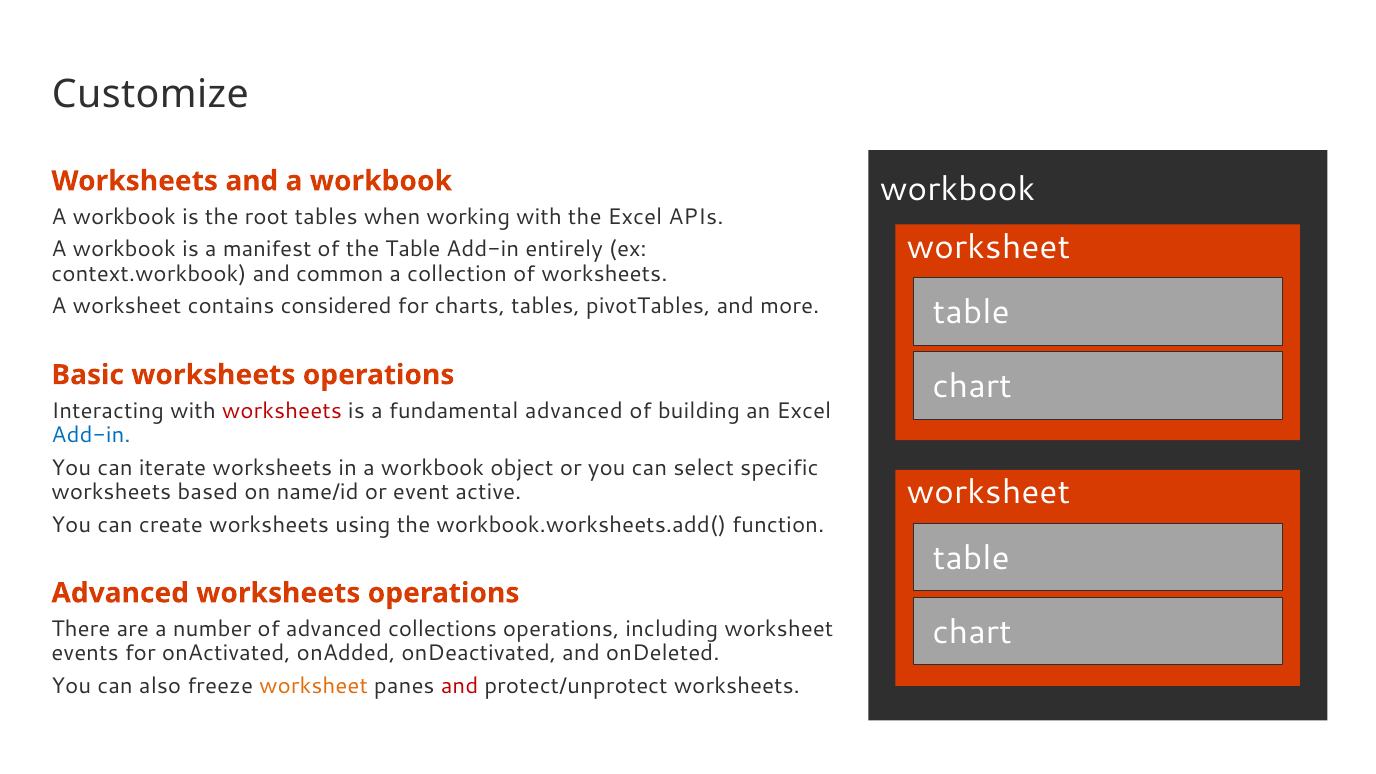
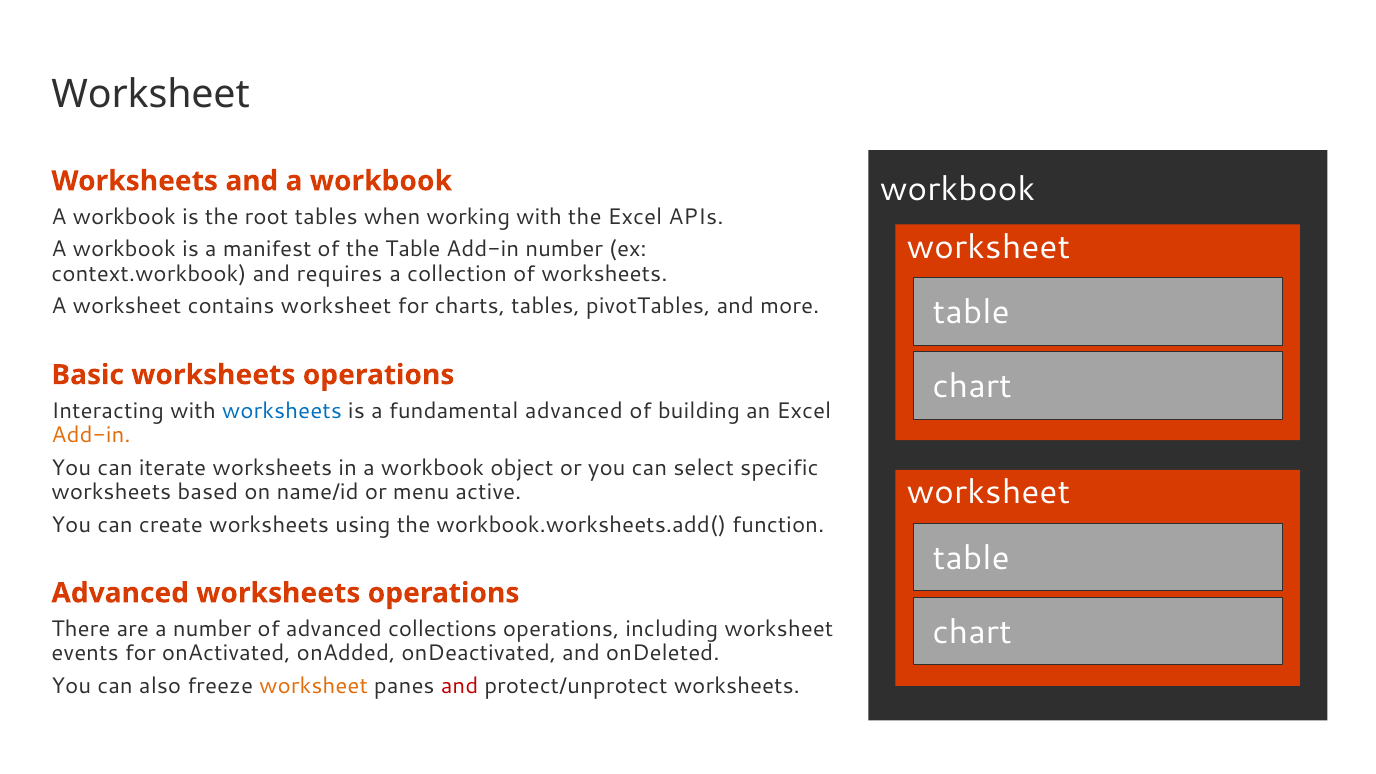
Customize: Customize -> Worksheet (151, 94)
Add-in entirely: entirely -> number (564, 249)
common: common -> requires (340, 274)
contains considered: considered -> worksheet (336, 306)
worksheets colour: red -> blue (282, 411)
Add-in colour: blue -> orange (91, 435)
event: event -> menu (421, 492)
